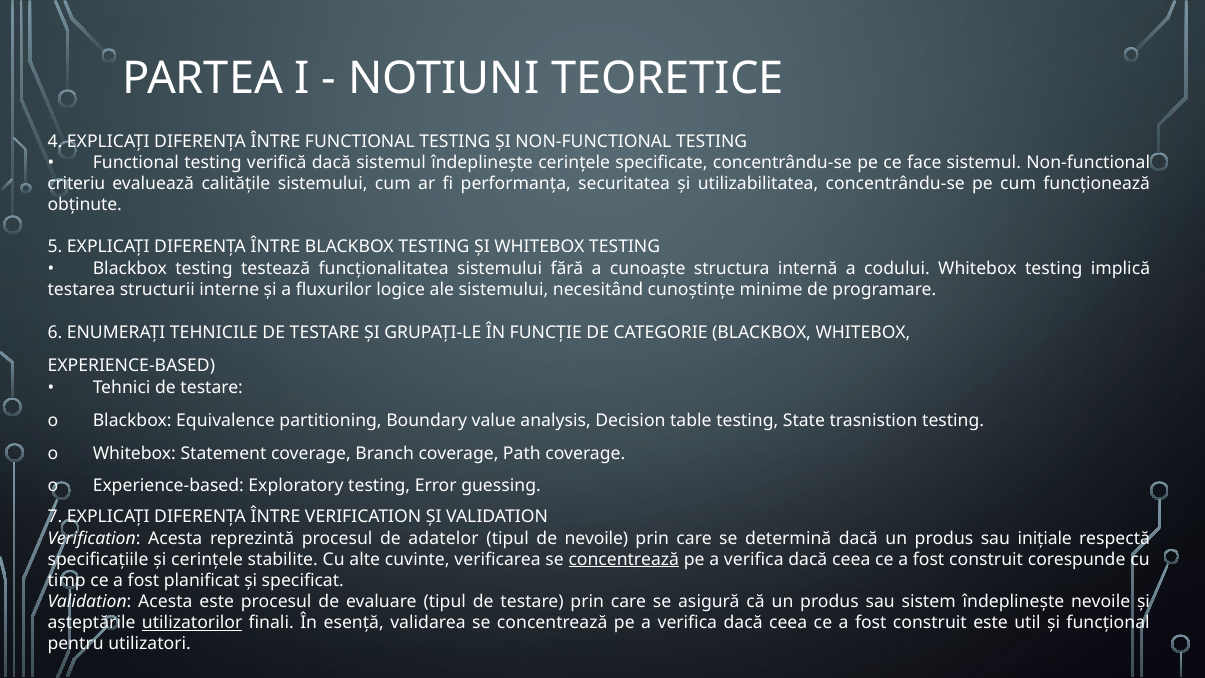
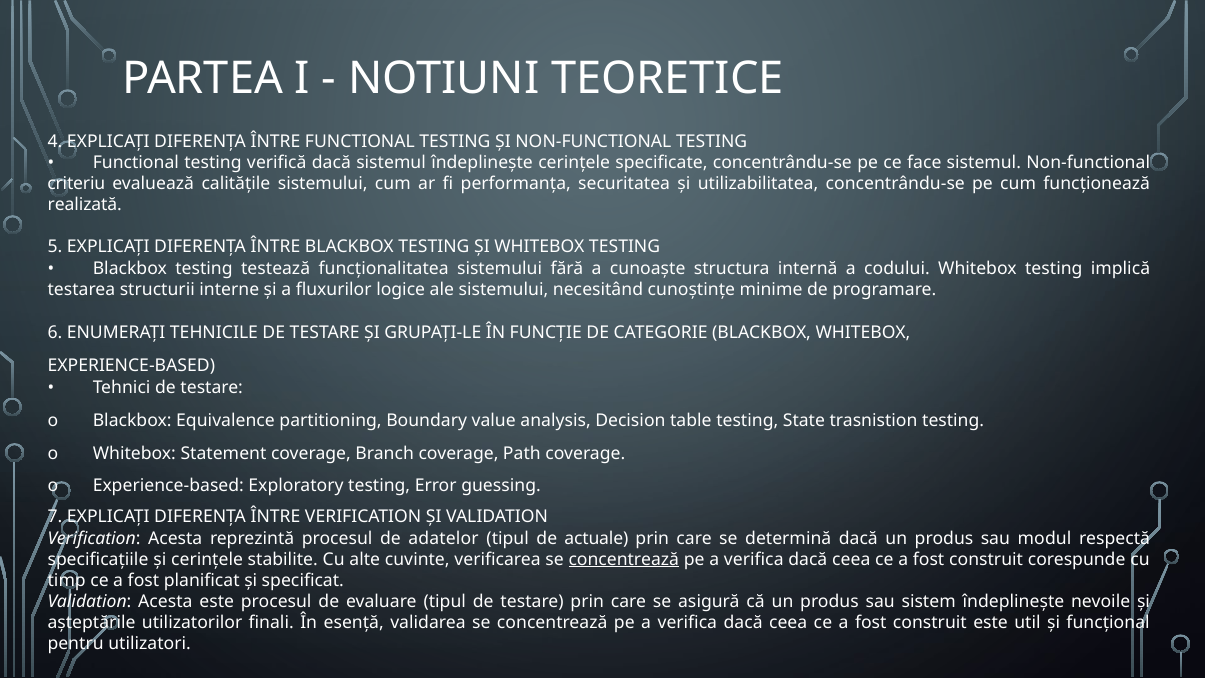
obținute: obținute -> realizată (85, 205)
de nevoile: nevoile -> actuale (596, 538)
inițiale: inițiale -> modul (1045, 538)
utilizatorilor underline: present -> none (192, 622)
